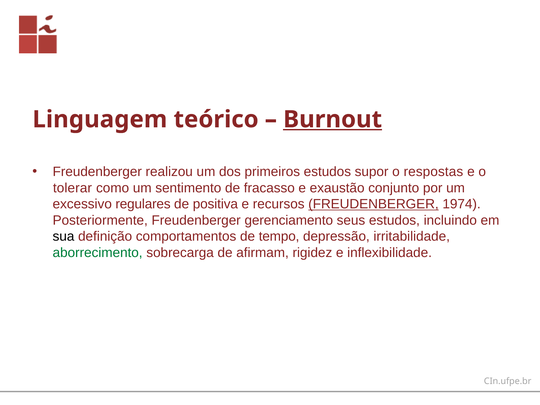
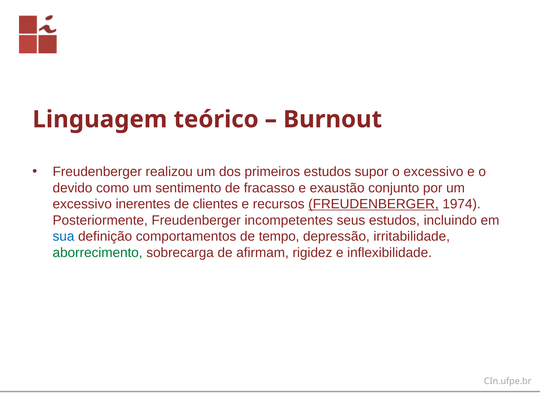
Burnout underline: present -> none (333, 119)
o respostas: respostas -> excessivo (433, 172)
tolerar: tolerar -> devido (73, 188)
regulares: regulares -> inerentes (143, 204)
positiva: positiva -> clientes (215, 204)
gerenciamento: gerenciamento -> incompetentes (289, 220)
sua colour: black -> blue (64, 237)
